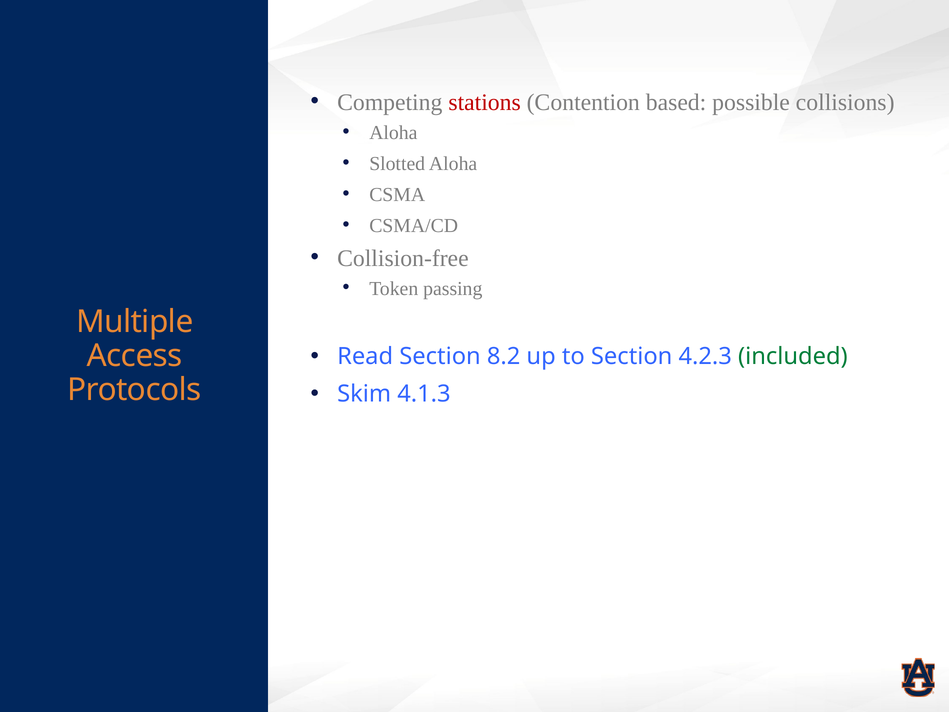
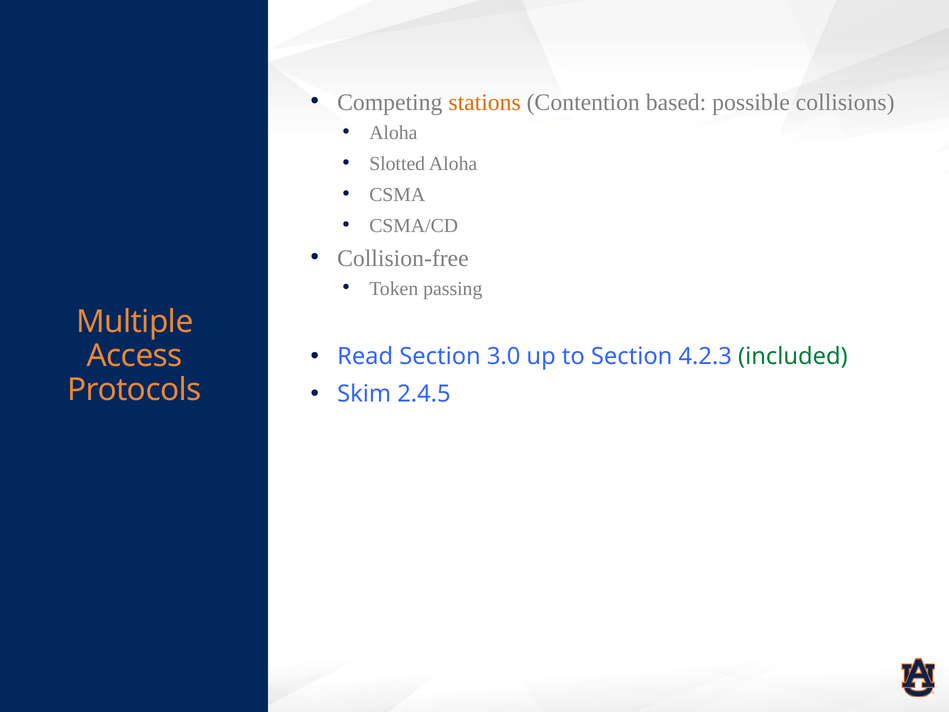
stations colour: red -> orange (485, 102)
8.2: 8.2 -> 3.0 (504, 356)
4.1.3: 4.1.3 -> 2.4.5 (424, 394)
